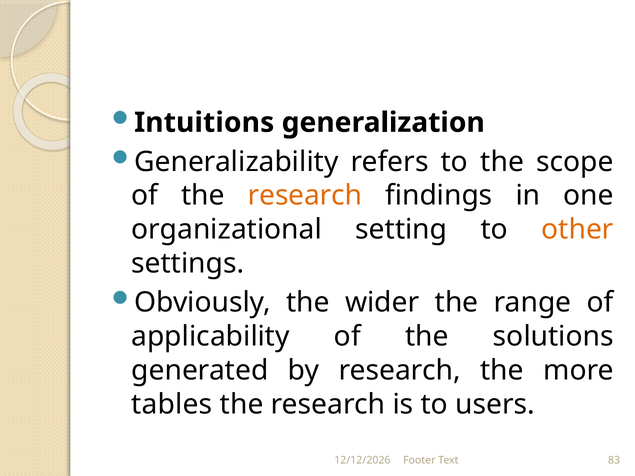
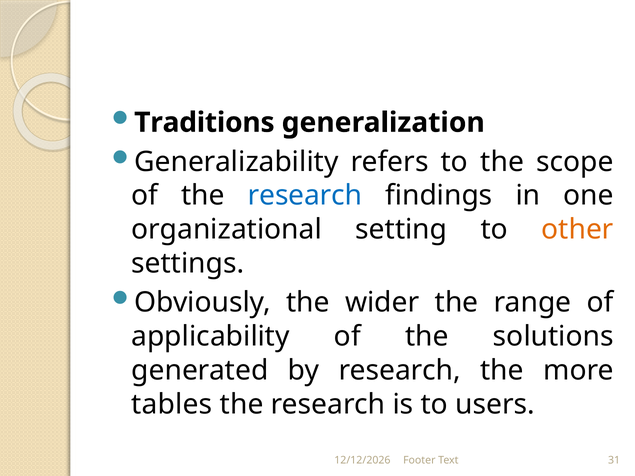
Intuitions: Intuitions -> Traditions (204, 123)
research colour: orange -> blue (305, 196)
83: 83 -> 31 (614, 460)
